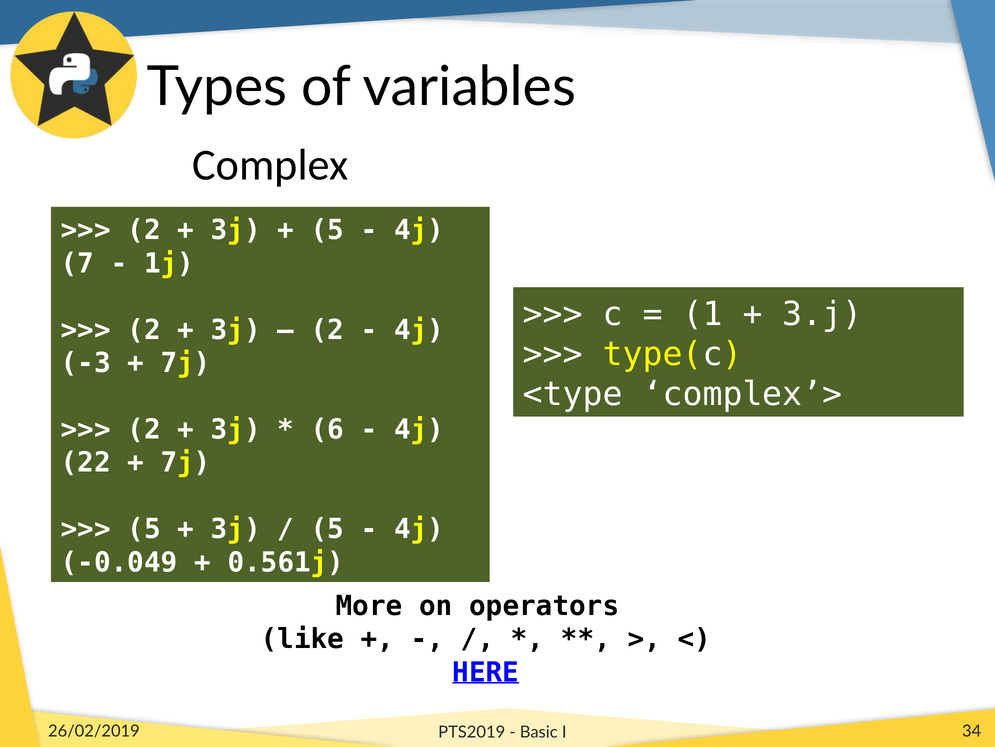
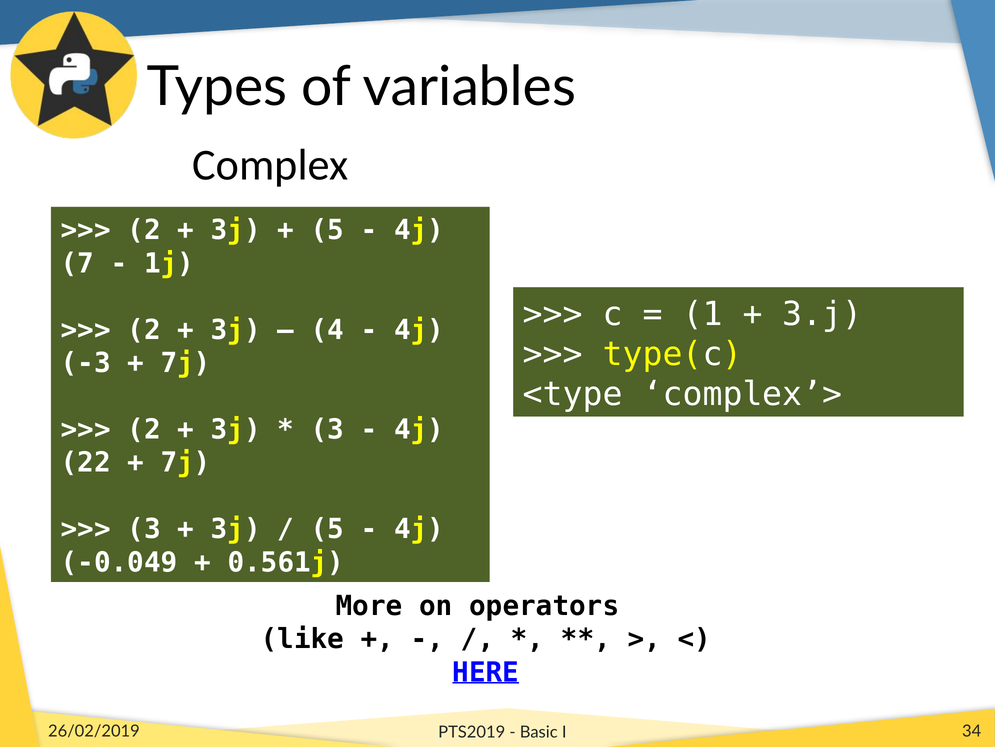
2: 2 -> 4 (327, 330)
6: 6 -> 3 (327, 429)
5: 5 -> 3 (144, 529)
